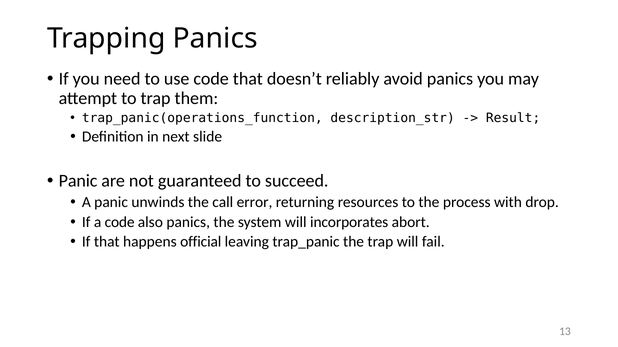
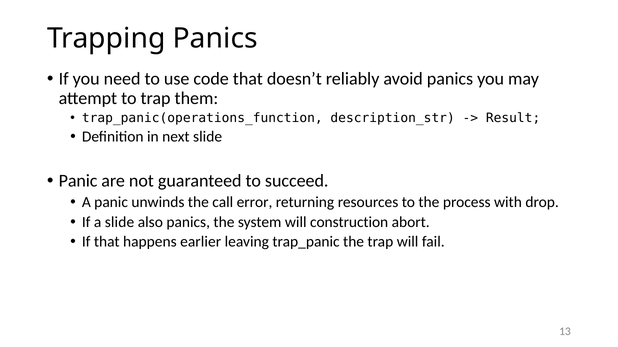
a code: code -> slide (119, 222)
incorporates: incorporates -> construction (349, 222)
official: official -> earlier (201, 242)
